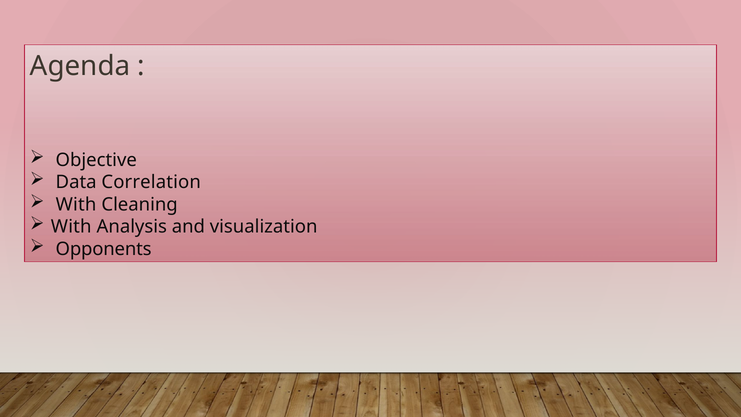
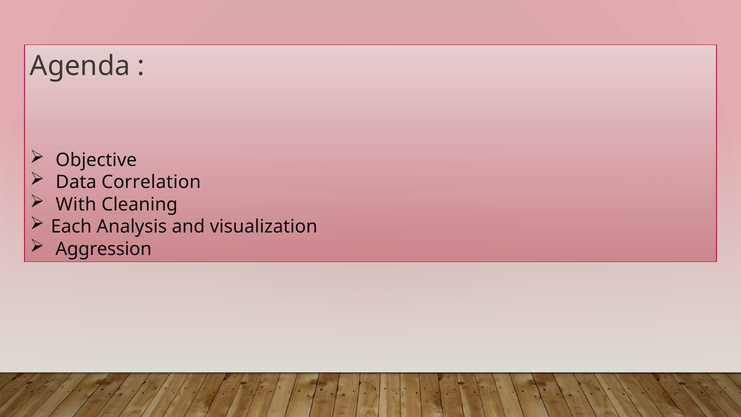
With: With -> Each (71, 227)
Opponents: Opponents -> Aggression (104, 249)
